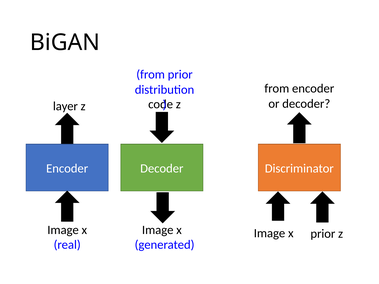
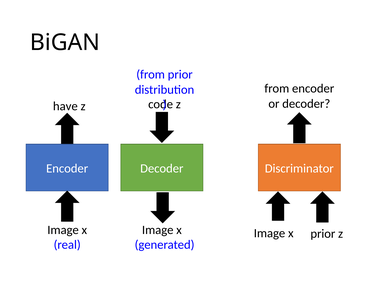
layer: layer -> have (65, 106)
